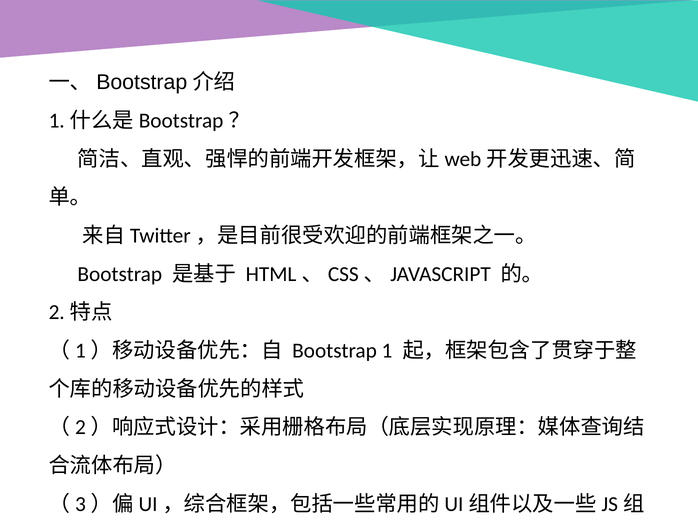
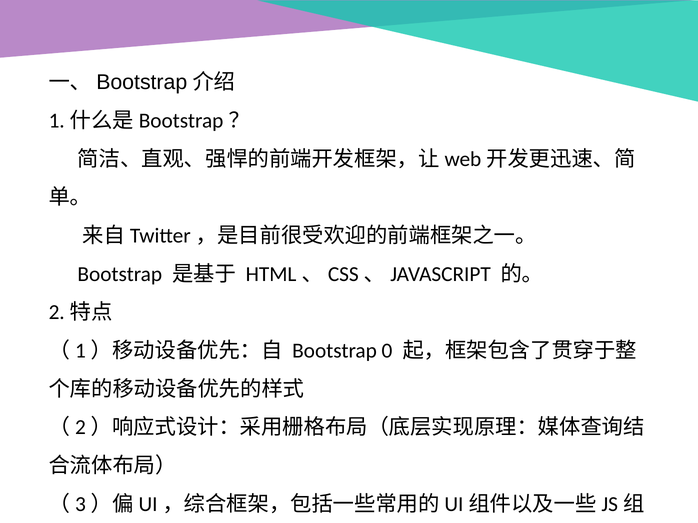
1: 1 -> 0 (387, 351)
